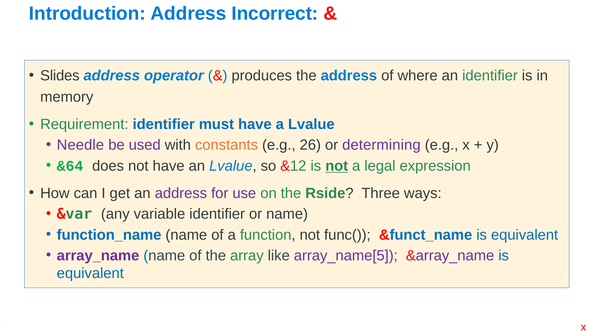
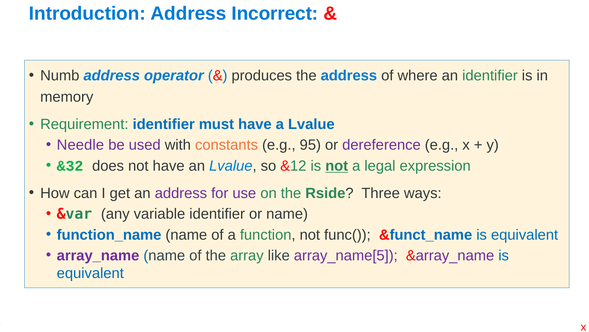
Slides: Slides -> Numb (60, 76)
26: 26 -> 95 (310, 145)
determining: determining -> dereference (381, 145)
&64: &64 -> &32 (70, 166)
